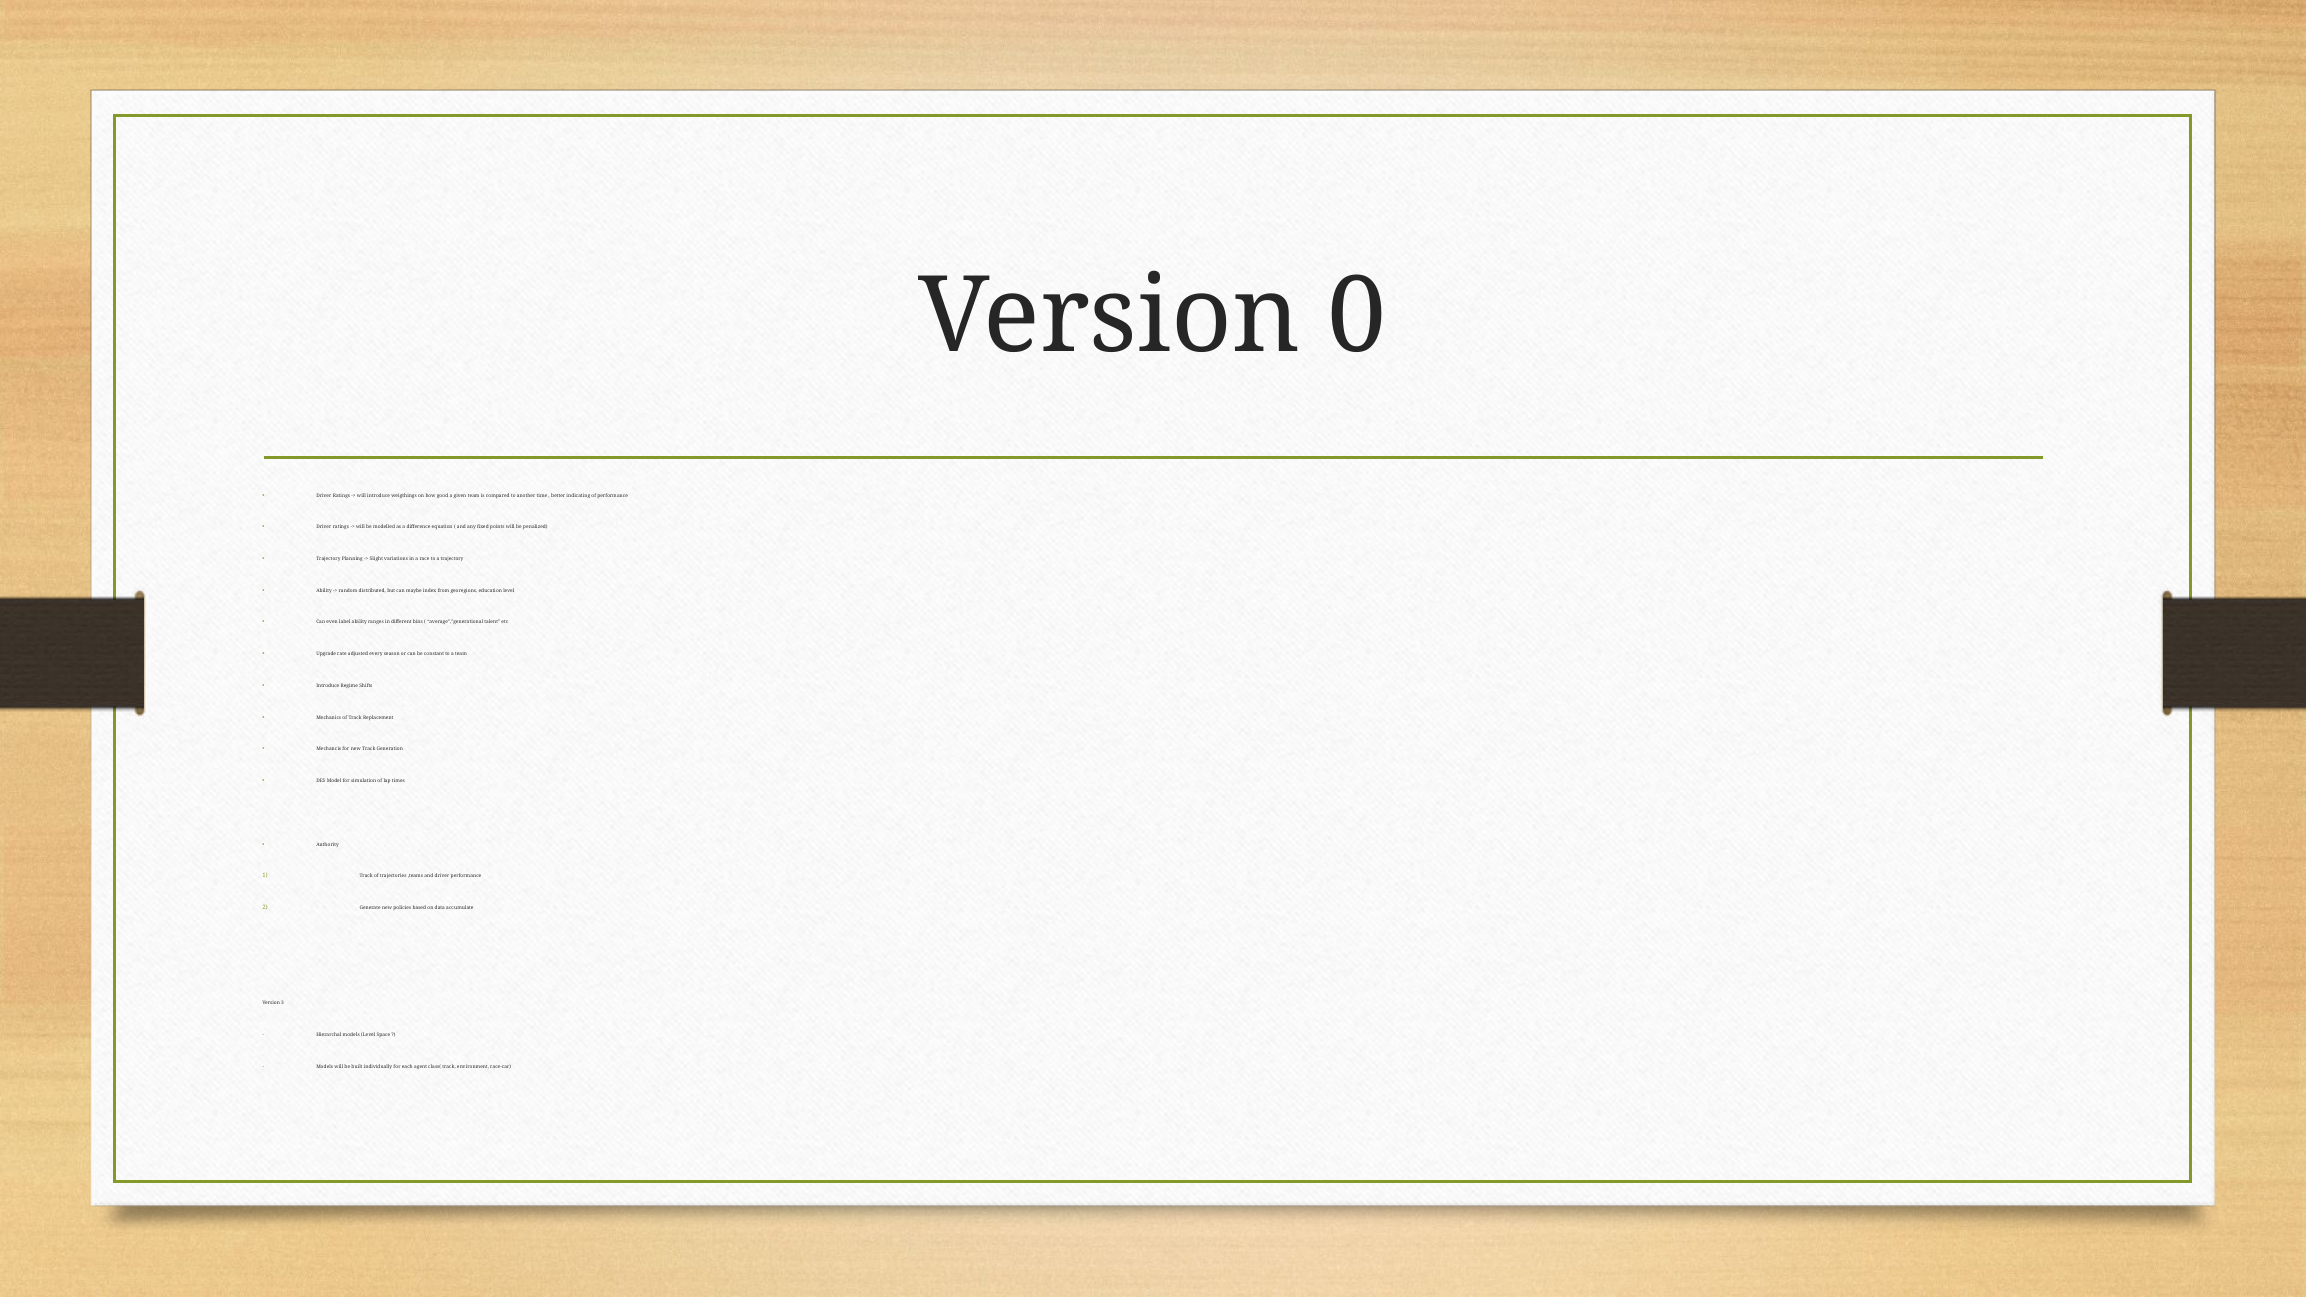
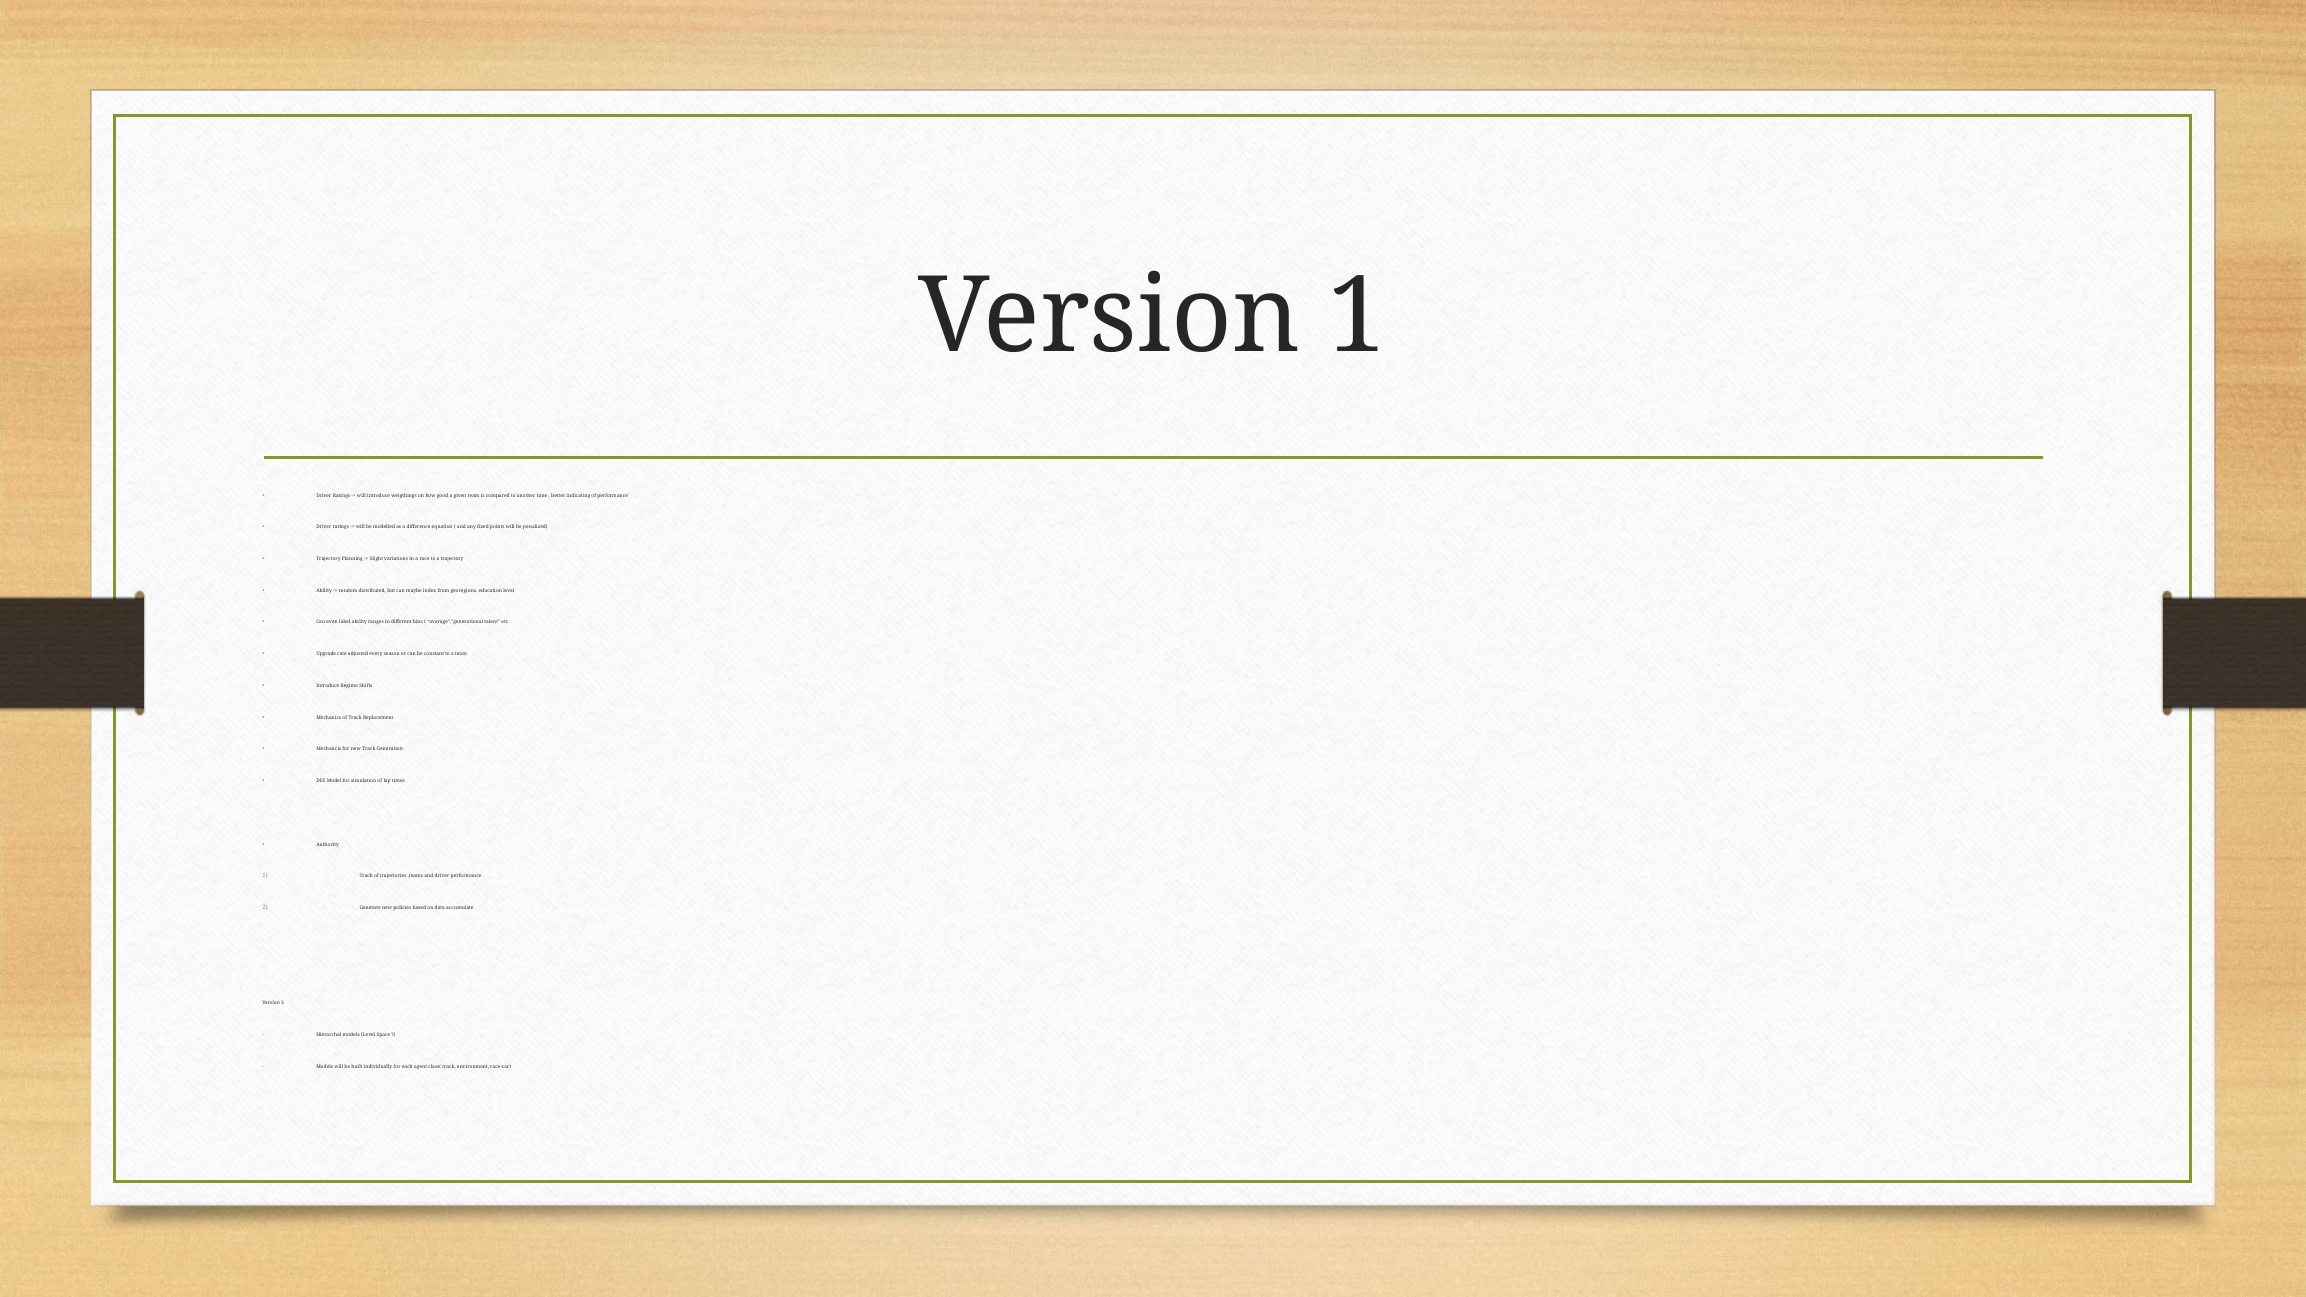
Version 0: 0 -> 1 (1357, 316)
